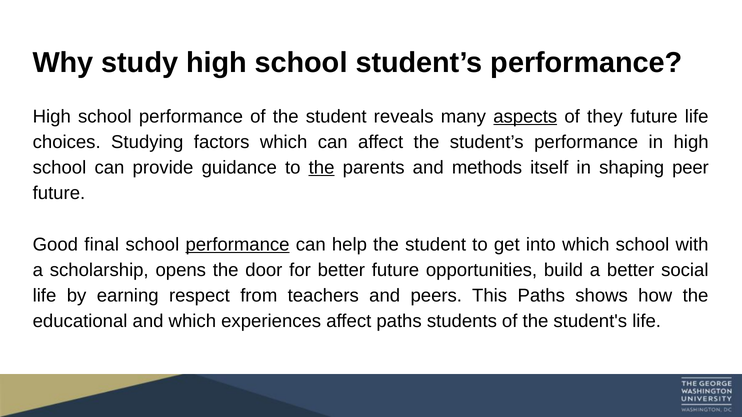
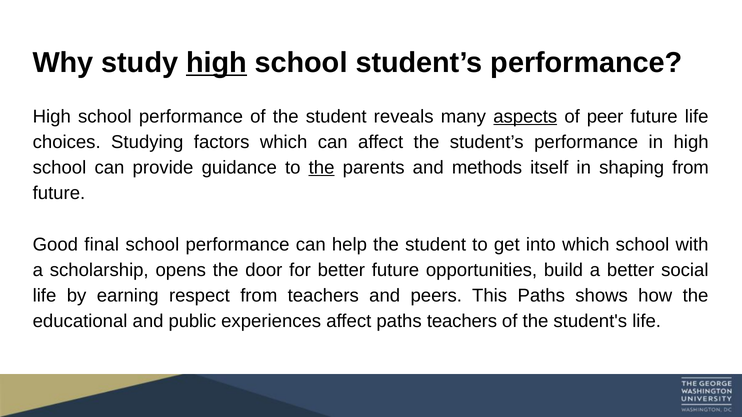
high underline: none -> present (217, 63)
they: they -> peer (605, 117)
shaping peer: peer -> from (691, 168)
performance underline: present -> none (238, 245)
and which: which -> public (192, 321)
paths students: students -> teachers (462, 321)
